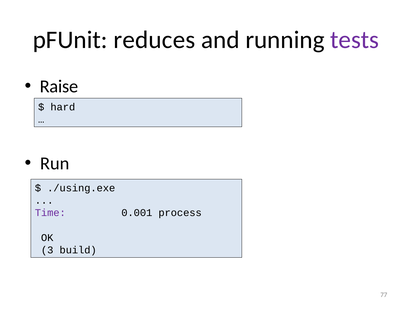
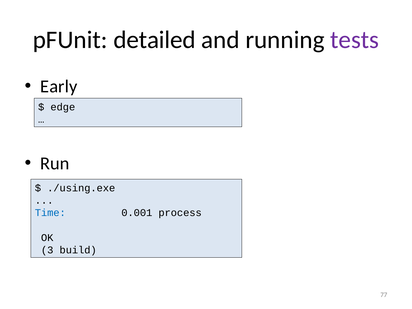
reduces: reduces -> detailed (155, 40)
Raise: Raise -> Early (59, 86)
hard: hard -> edge (63, 107)
Time colour: purple -> blue (50, 213)
